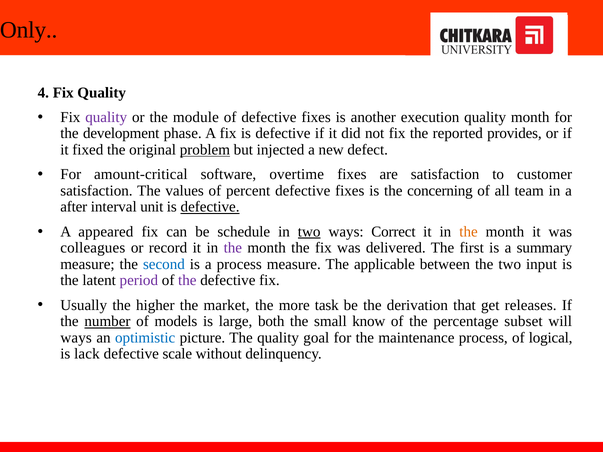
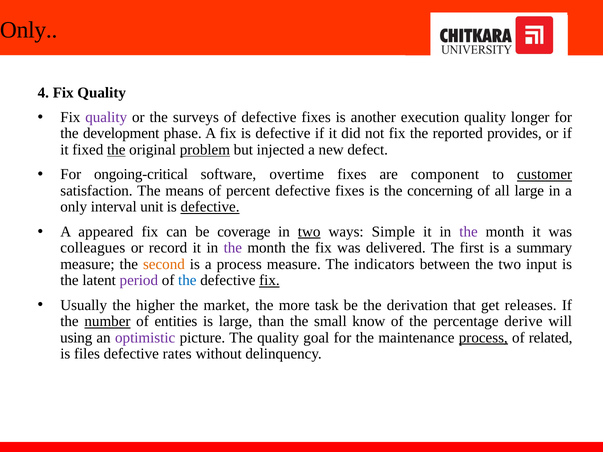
module: module -> surveys (196, 117)
quality month: month -> longer (530, 117)
the underline: none -> present (116, 150)
amount-critical: amount-critical -> ongoing-critical (141, 175)
are satisfaction: satisfaction -> component (445, 175)
customer underline: none -> present (545, 175)
values: values -> means (185, 191)
all team: team -> large (529, 191)
after: after -> only (74, 207)
schedule: schedule -> coverage (244, 232)
Correct: Correct -> Simple (393, 232)
the colour: orange -> purple (469, 232)
second colour: blue -> orange (164, 264)
applicable: applicable -> indicators (384, 264)
the colour: purple -> blue (187, 281)
fix underline: none -> present (269, 281)
models: models -> entities (176, 322)
both: both -> than (271, 322)
subset: subset -> derive (523, 322)
ways: ways -> using (76, 338)
optimistic colour: blue -> purple (145, 338)
process underline: none -> present (483, 338)
logical: logical -> related (551, 338)
lack: lack -> files (87, 354)
scale: scale -> rates (177, 354)
